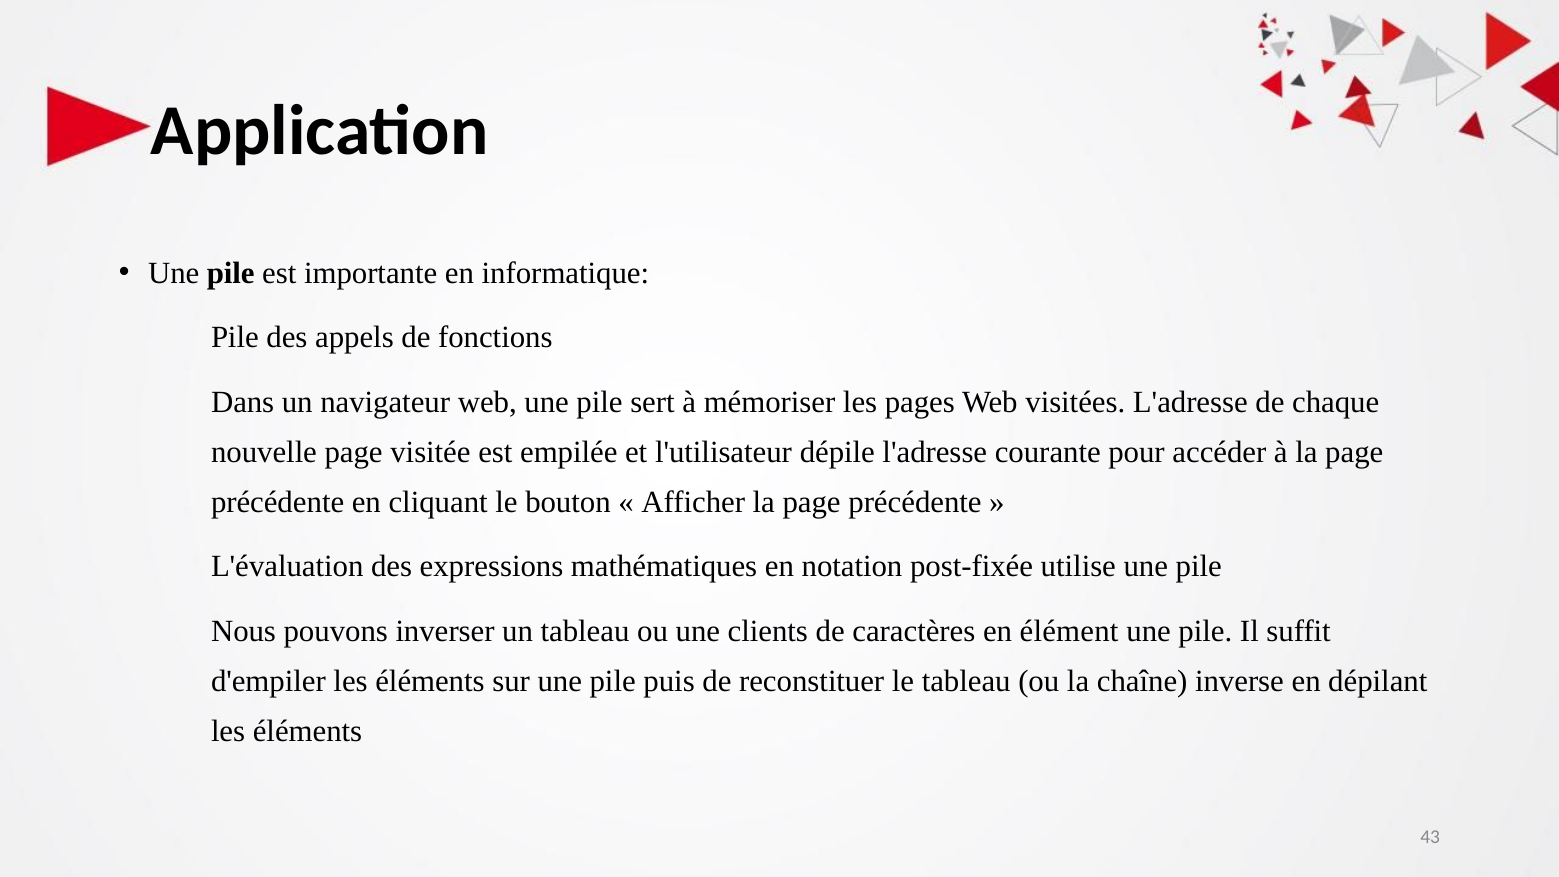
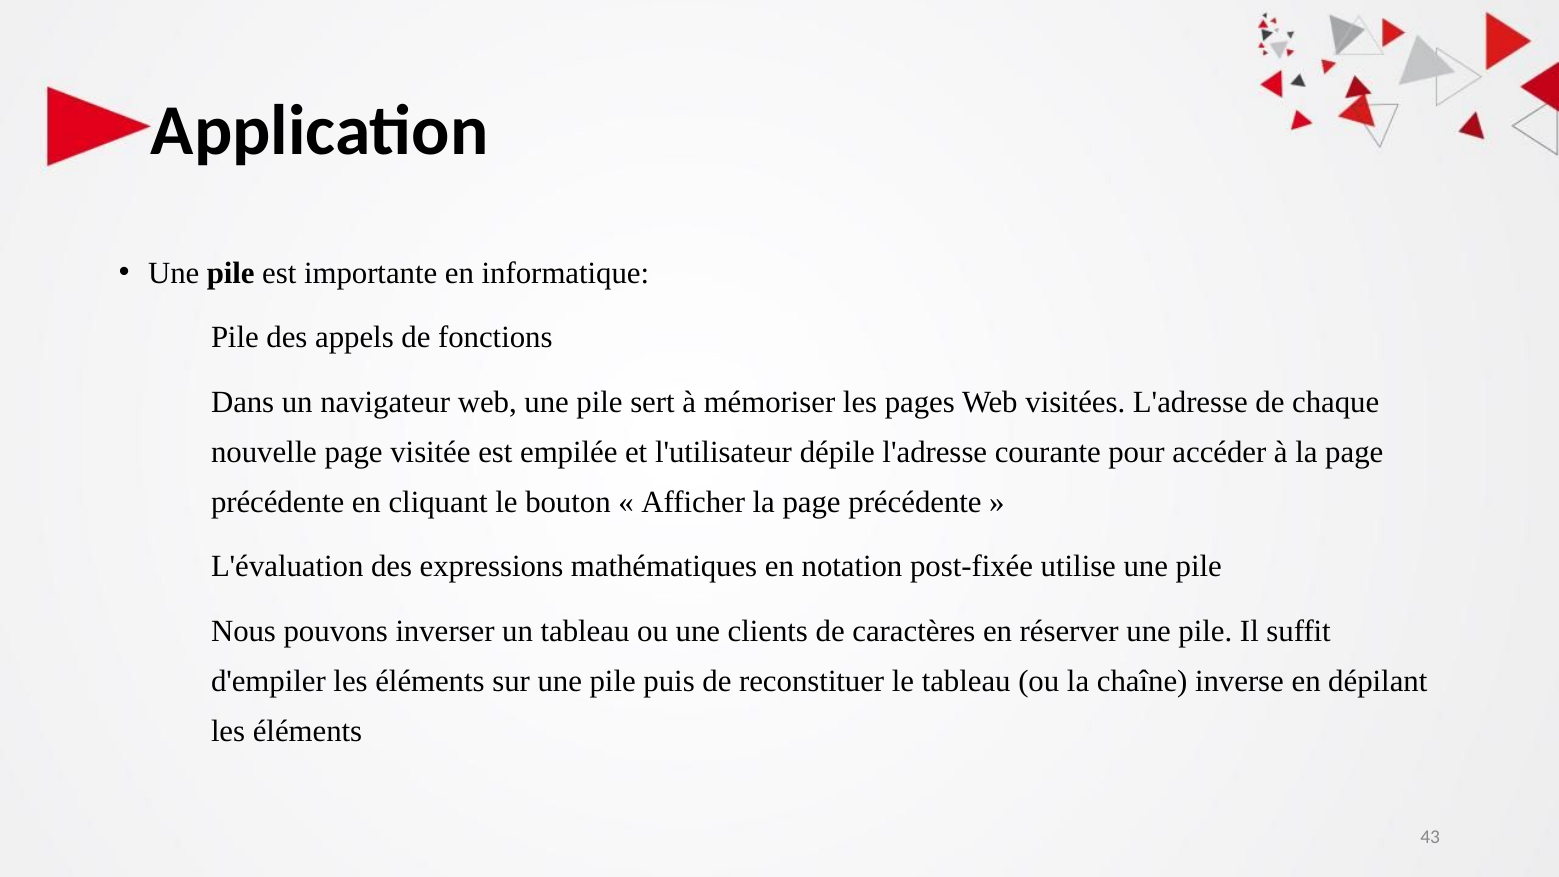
élément: élément -> réserver (1069, 631)
